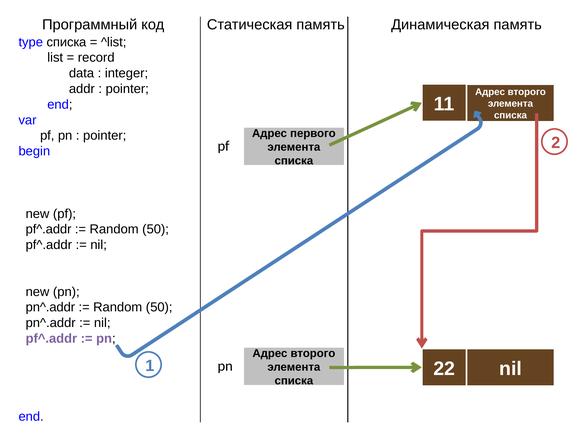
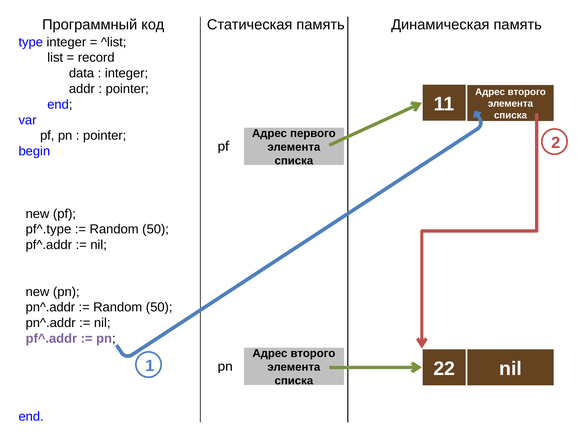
type списка: списка -> integer (66, 42)
pf^.addr: pf^.addr -> pf^.type (48, 229)
